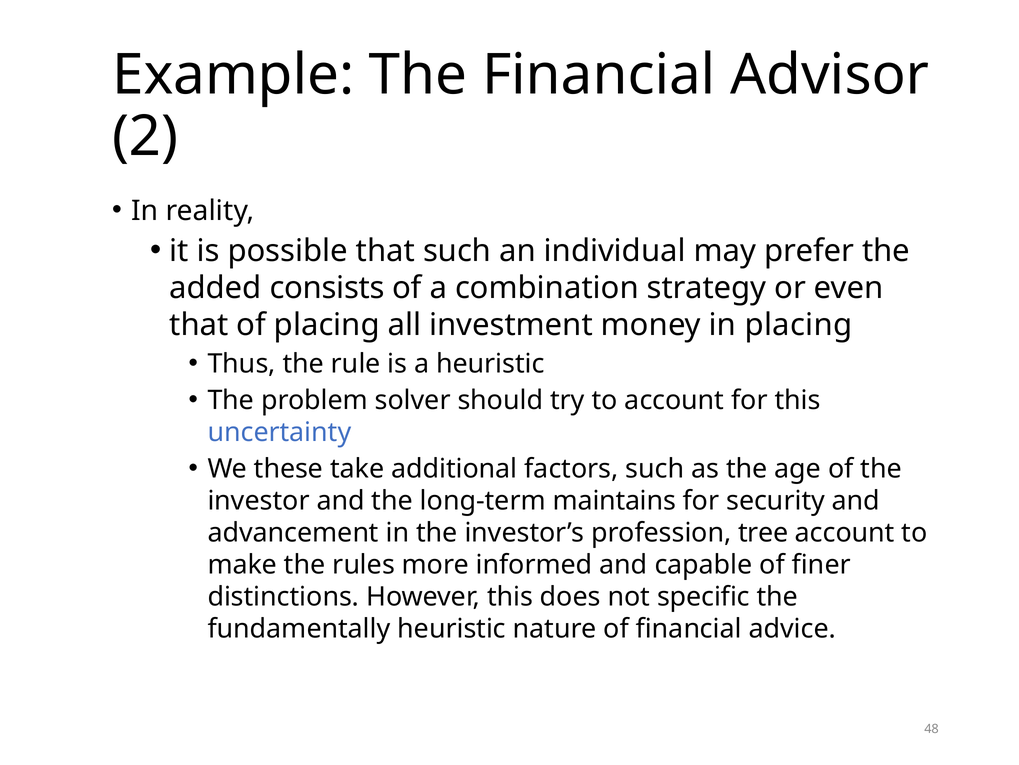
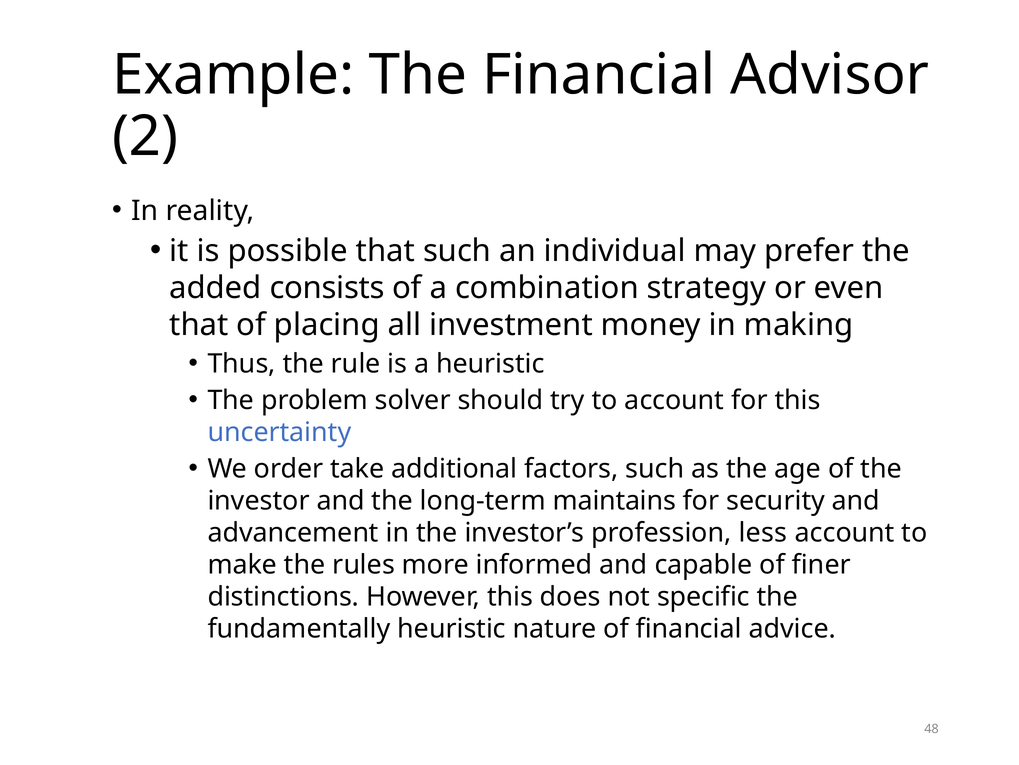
in placing: placing -> making (799, 325)
these: these -> order (289, 469)
tree: tree -> less (763, 532)
